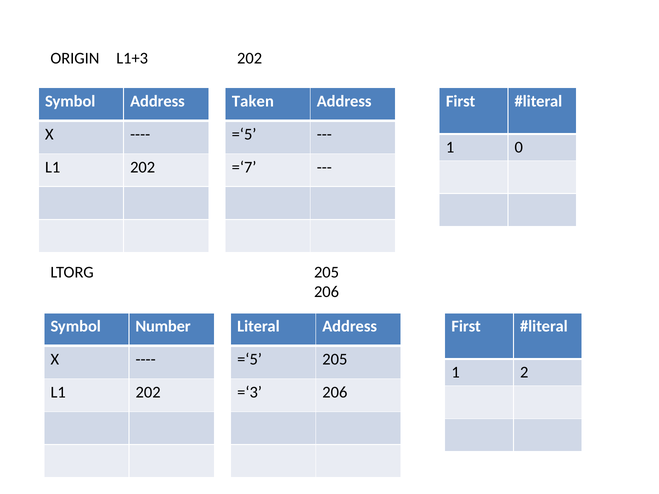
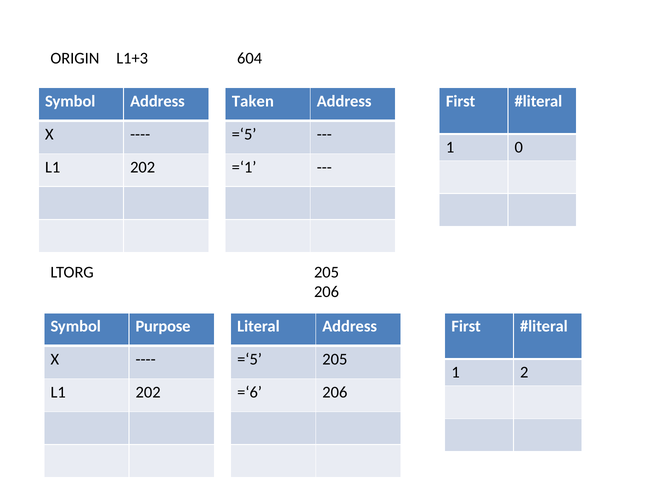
L1+3 202: 202 -> 604 (250, 58)
=‘7: =‘7 -> =‘1 (244, 167)
Number: Number -> Purpose (163, 327)
=‘3: =‘3 -> =‘6 (250, 392)
